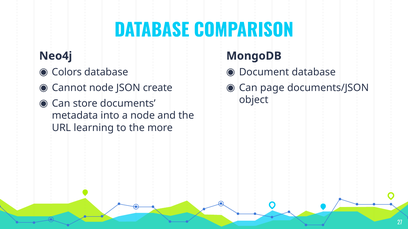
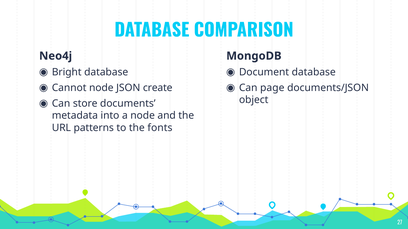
Colors: Colors -> Bright (67, 72)
learning: learning -> patterns (94, 128)
more: more -> fonts (160, 128)
